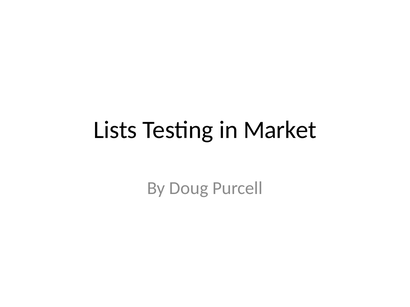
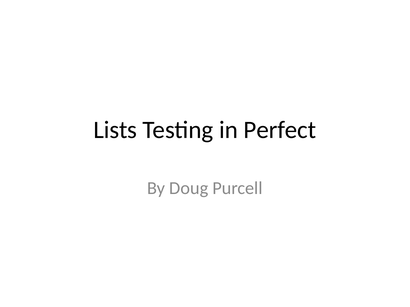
Market: Market -> Perfect (280, 130)
